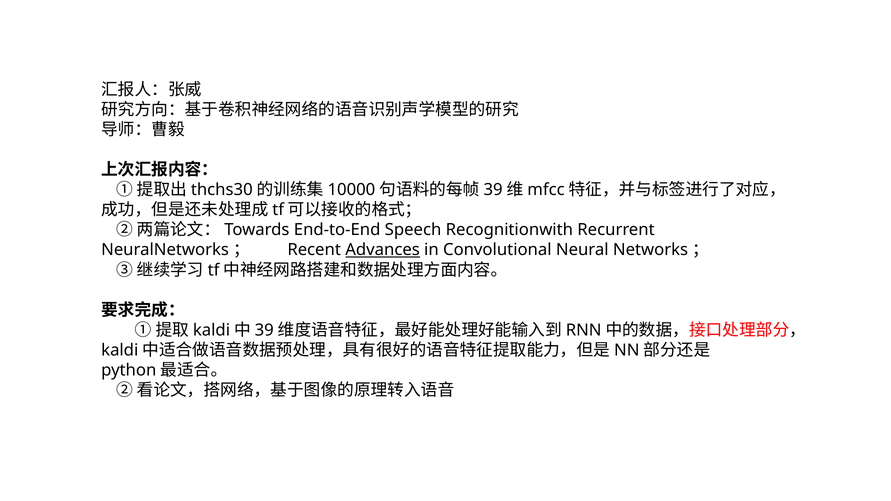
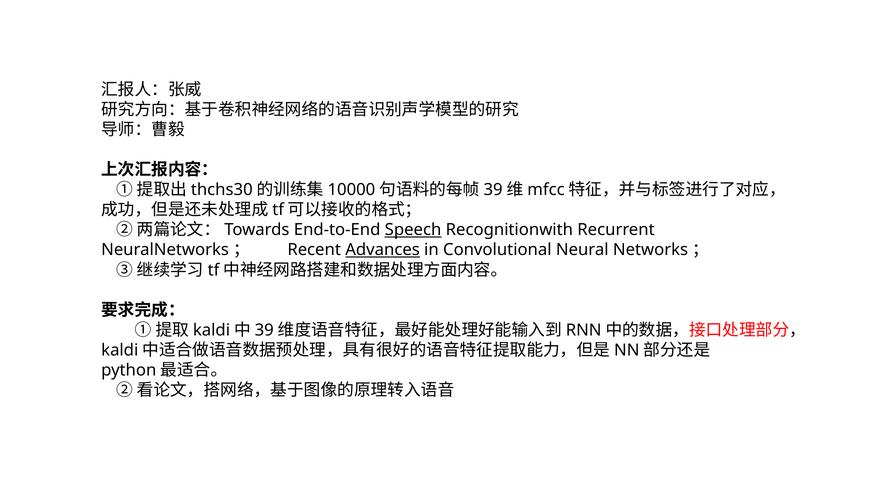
Speech underline: none -> present (413, 230)
